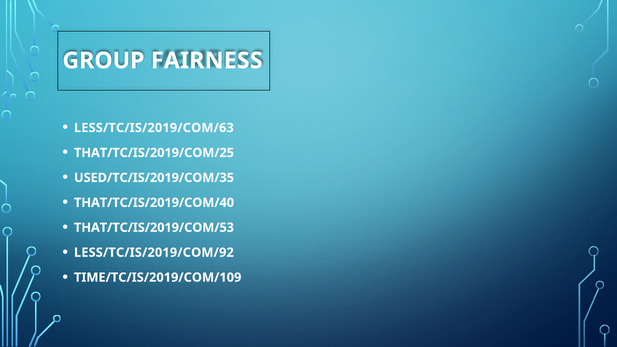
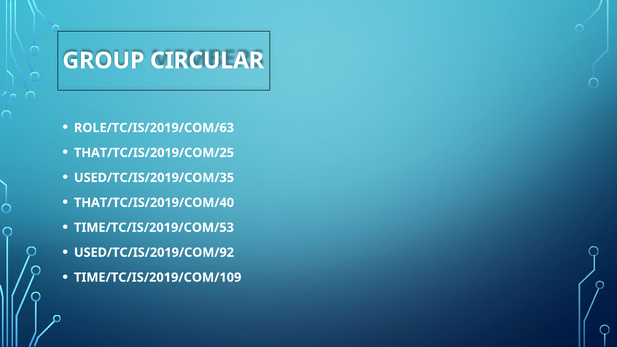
FAIRNESS: FAIRNESS -> CIRCULAR (207, 61)
LESS/TC/IS/2019/COM/63: LESS/TC/IS/2019/COM/63 -> ROLE/TC/IS/2019/COM/63 (154, 128)
THAT/TC/IS/2019/COM/53: THAT/TC/IS/2019/COM/53 -> TIME/TC/IS/2019/COM/53 (154, 228)
LESS/TC/IS/2019/COM/92: LESS/TC/IS/2019/COM/92 -> USED/TC/IS/2019/COM/92 (154, 253)
